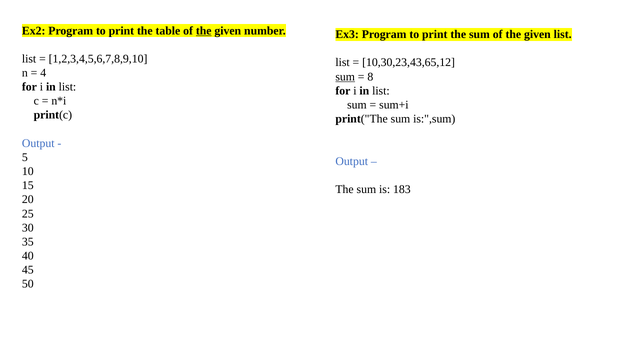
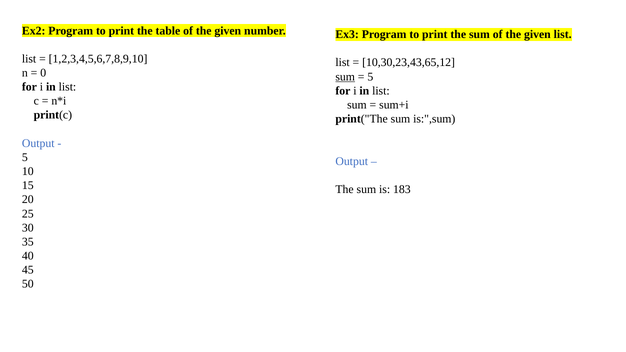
the underline: present -> none (204, 31)
4: 4 -> 0 (43, 73)
8: 8 -> 5 (370, 77)
